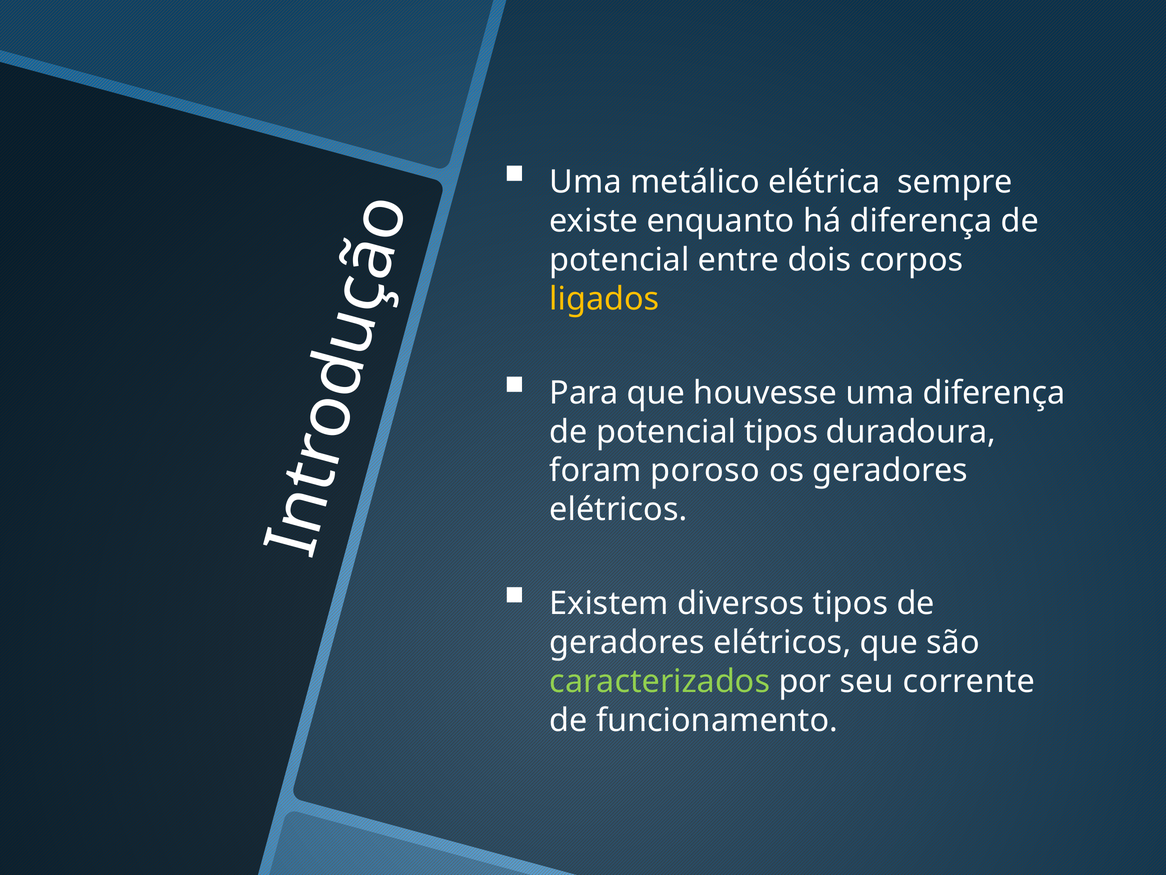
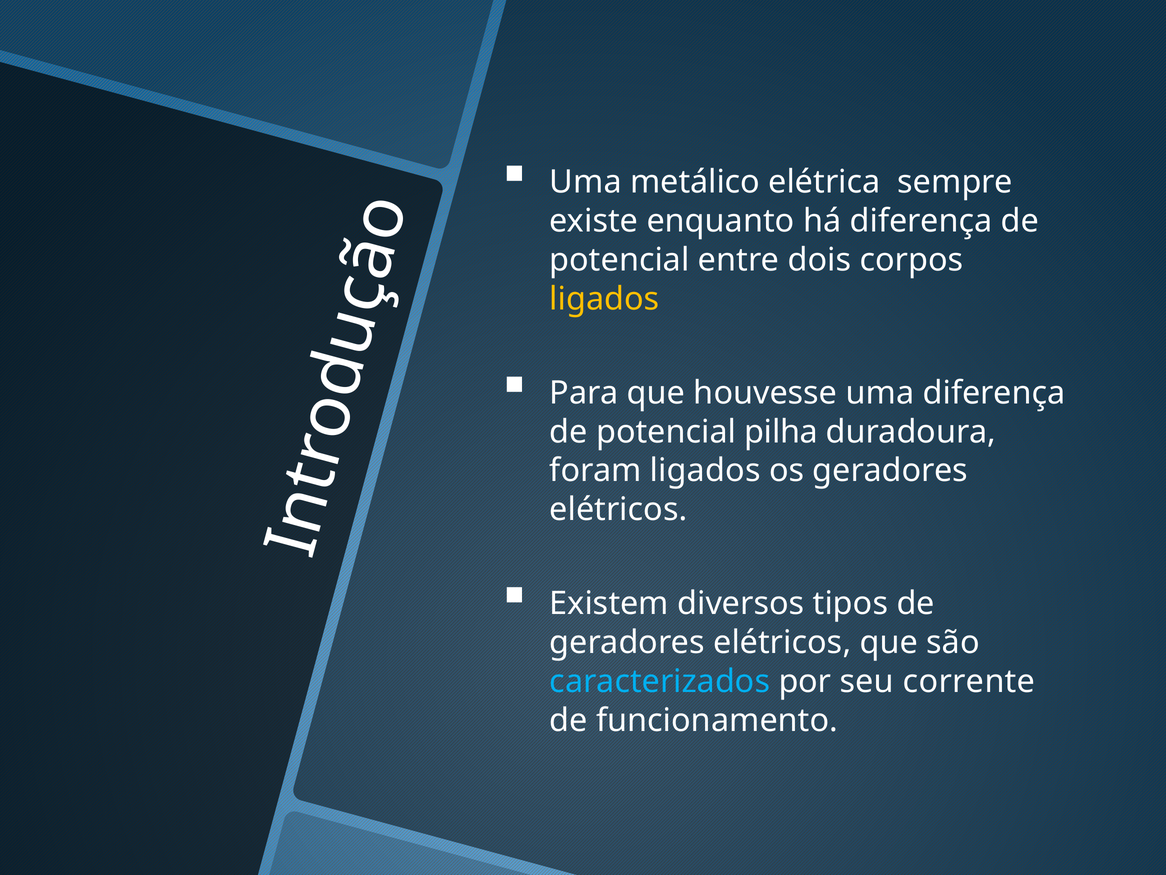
potencial tipos: tipos -> pilha (781, 432)
foram poroso: poroso -> ligados (705, 470)
caracterizados colour: light green -> light blue (660, 681)
